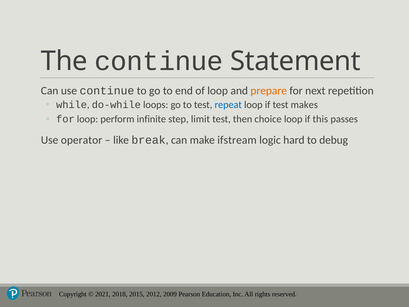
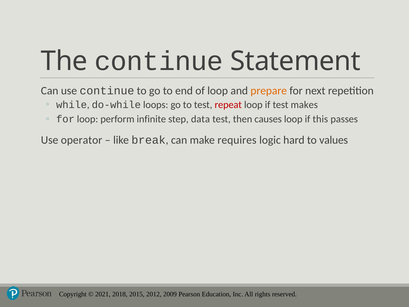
repeat colour: blue -> red (228, 105)
limit: limit -> data (200, 119)
choice: choice -> causes (268, 119)
ifstream: ifstream -> requires (237, 140)
debug: debug -> values (334, 140)
